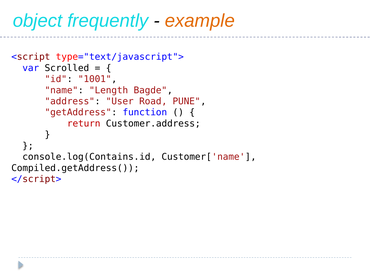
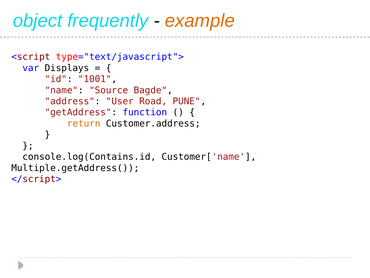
Scrolled: Scrolled -> Displays (67, 68)
Length: Length -> Source (109, 90)
return colour: red -> orange (84, 123)
Compiled.getAddress(: Compiled.getAddress( -> Multiple.getAddress( (75, 168)
